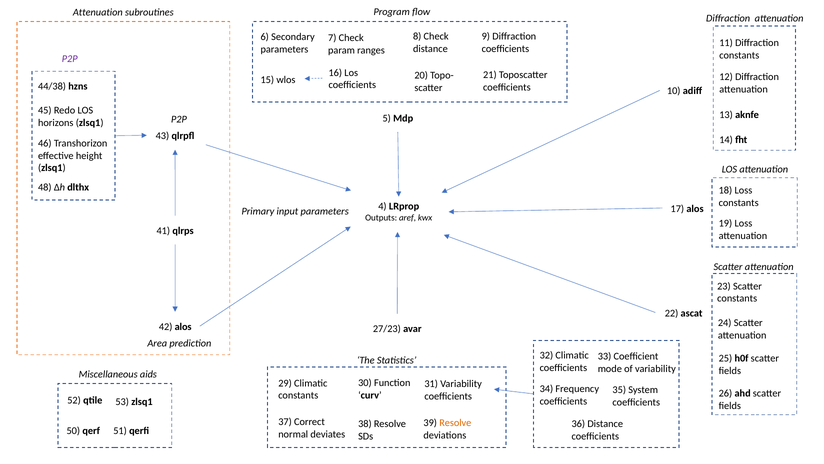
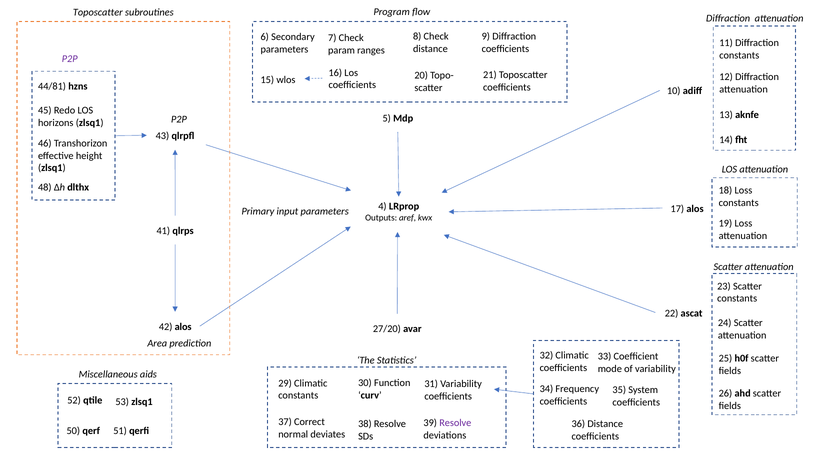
Attenuation: Attenuation -> Toposcatter (98, 12)
44/38: 44/38 -> 44/81 (52, 86)
27/23: 27/23 -> 27/20 (387, 329)
Resolve colour: orange -> purple (455, 422)
